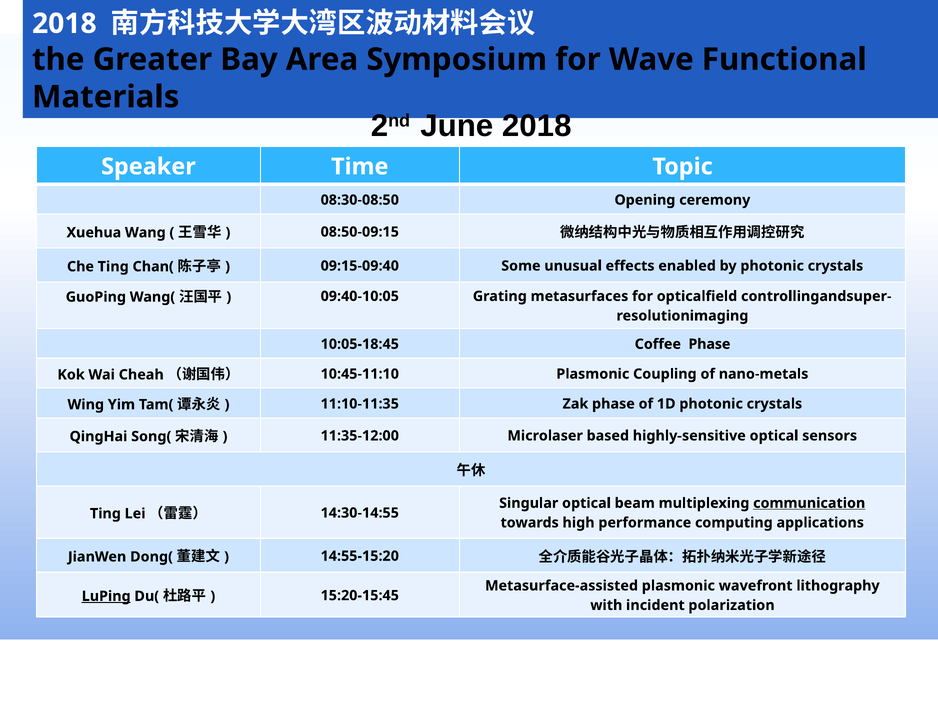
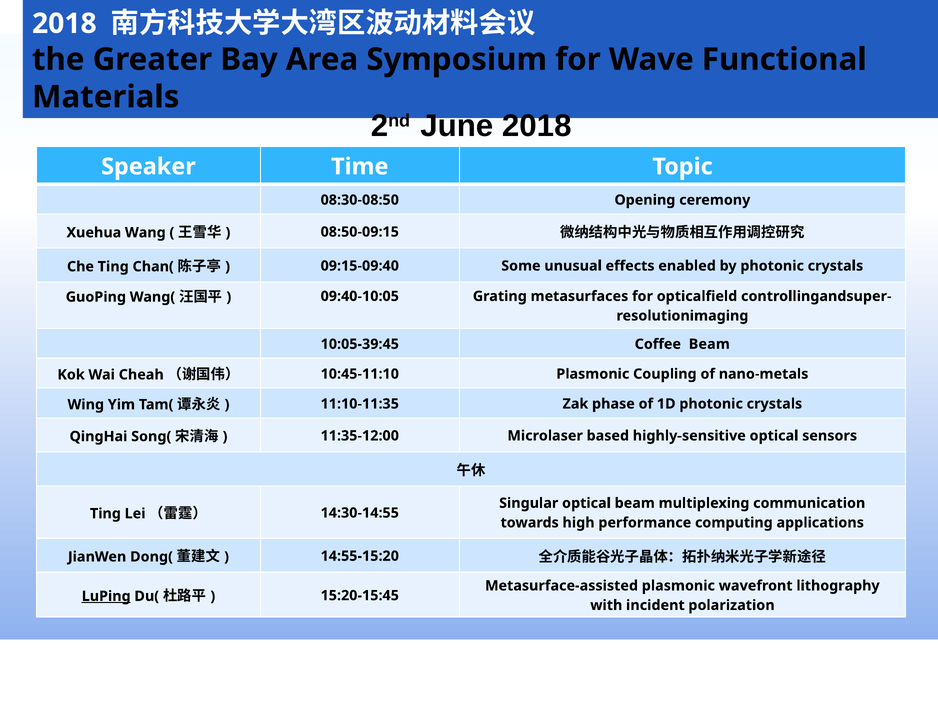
10:05-18:45: 10:05-18:45 -> 10:05-39:45 (360, 344)
Coffee Phase: Phase -> Beam (709, 344)
communication underline: present -> none (809, 503)
